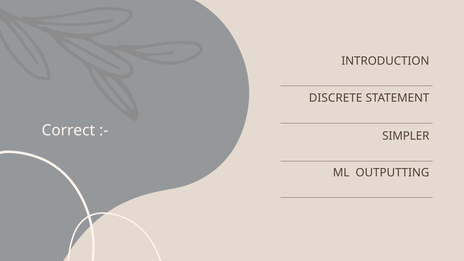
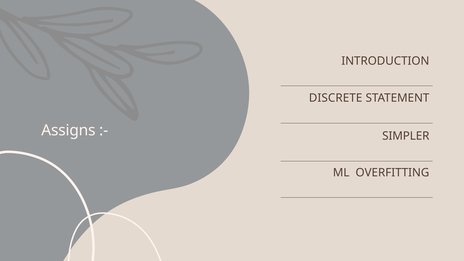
Correct: Correct -> Assigns (68, 130)
OUTPUTTING: OUTPUTTING -> OVERFITTING (392, 173)
